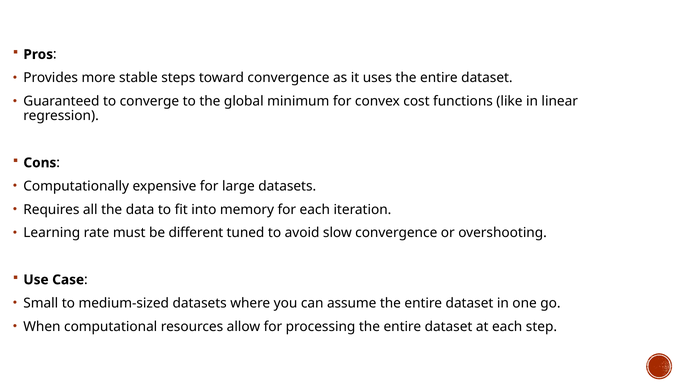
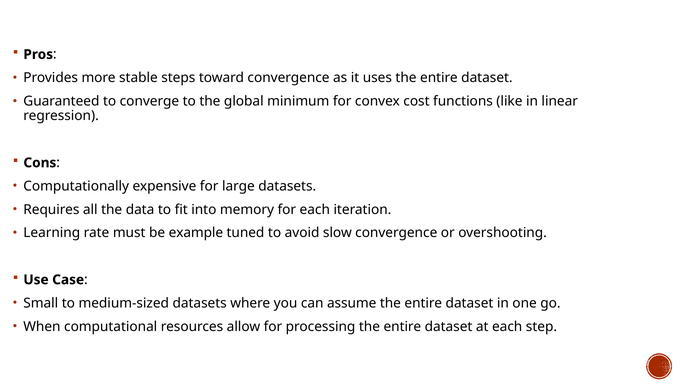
different: different -> example (196, 233)
